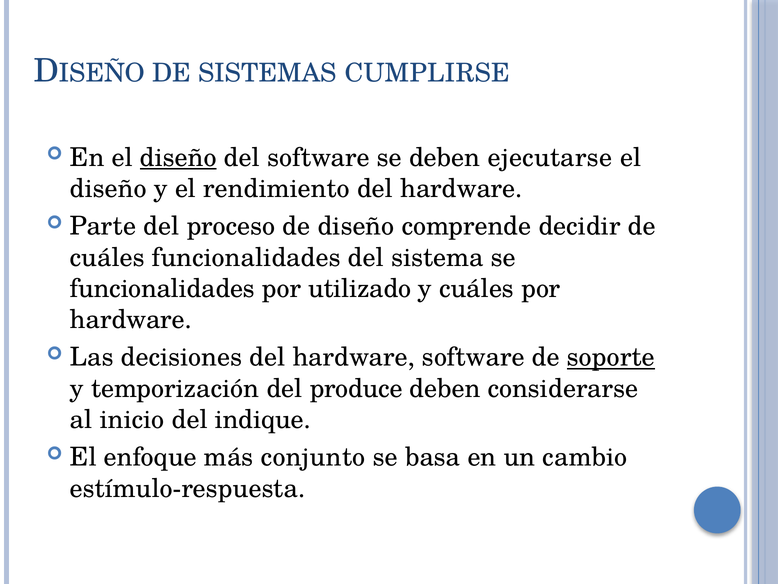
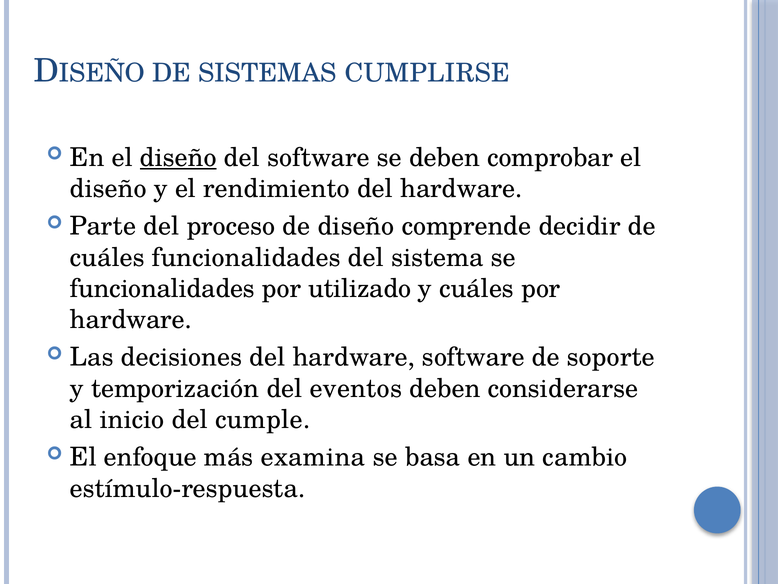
ejecutarse: ejecutarse -> comprobar (550, 157)
soporte underline: present -> none (611, 357)
produce: produce -> eventos (356, 388)
indique: indique -> cumple (263, 419)
conjunto: conjunto -> examina (313, 457)
